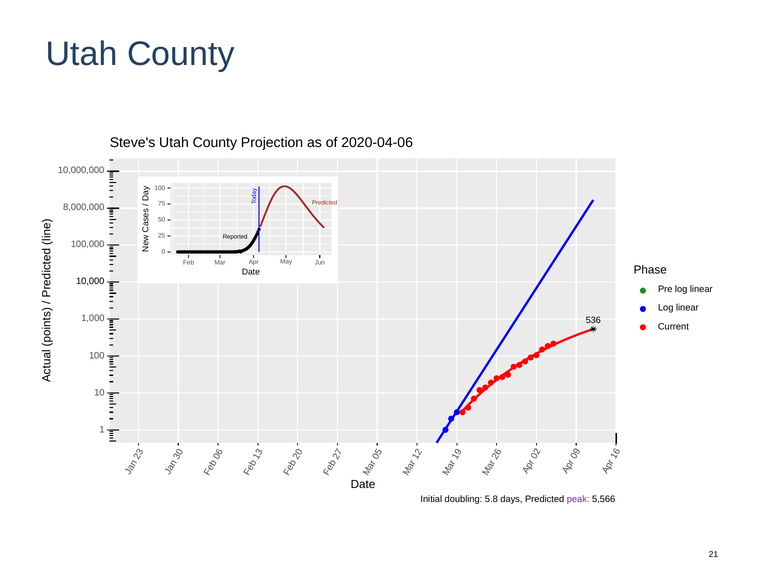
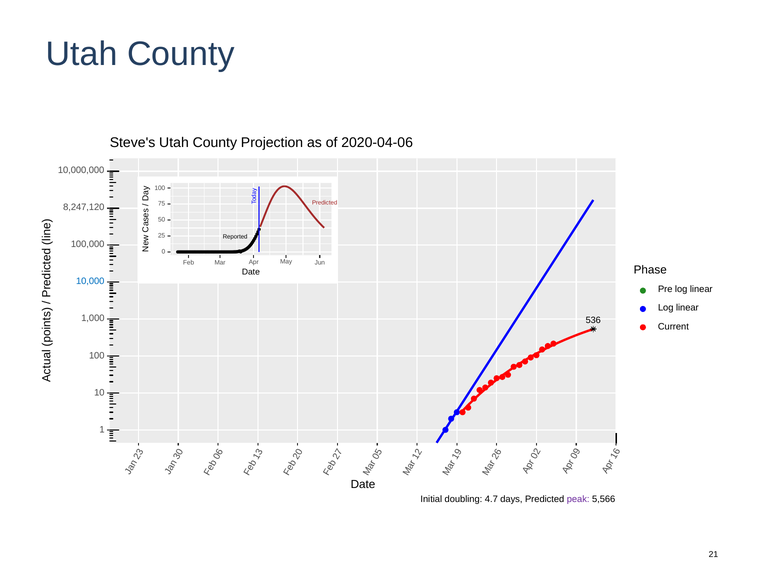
8,000,000: 8,000,000 -> 8,247,120 (84, 207)
10,000 colour: black -> blue (90, 281)
5.8: 5.8 -> 4.7 (491, 499)
